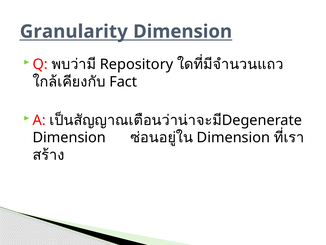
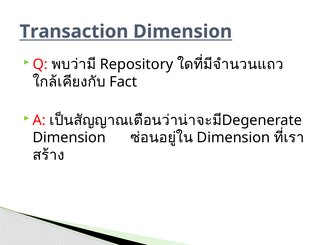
Granularity: Granularity -> Transaction (74, 31)
